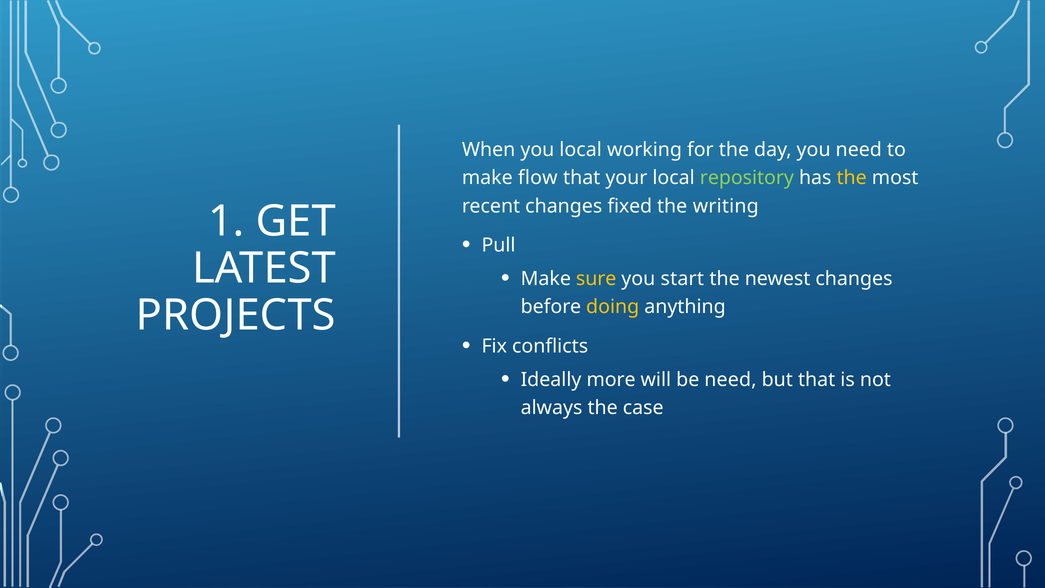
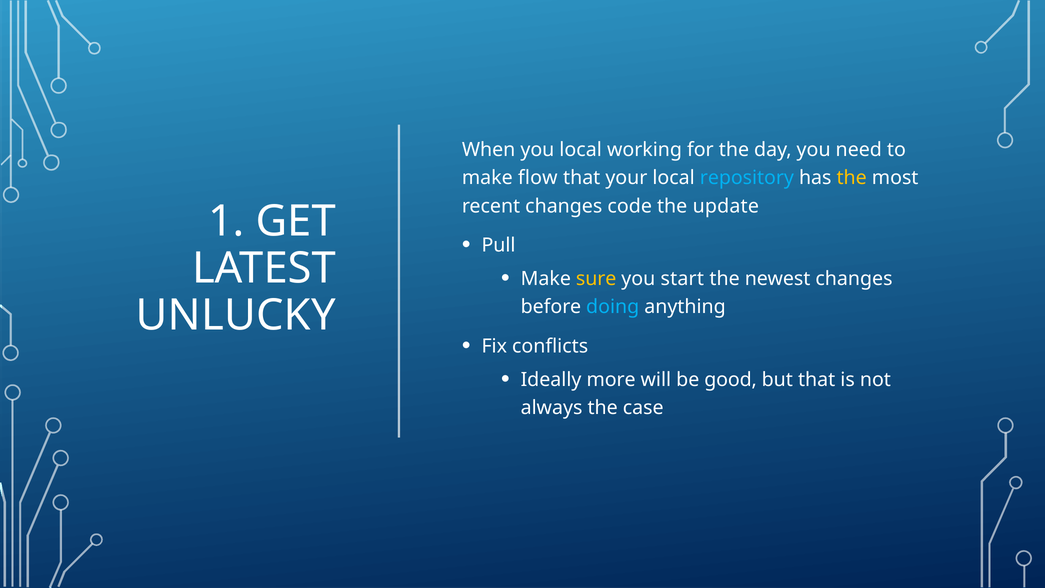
repository colour: light green -> light blue (747, 178)
fixed: fixed -> code (630, 206)
writing: writing -> update (726, 206)
doing colour: yellow -> light blue (613, 307)
PROJECTS: PROJECTS -> UNLUCKY (236, 315)
be need: need -> good (731, 380)
